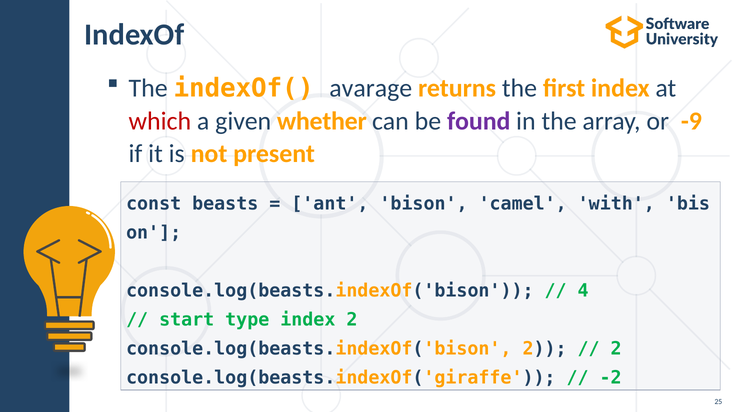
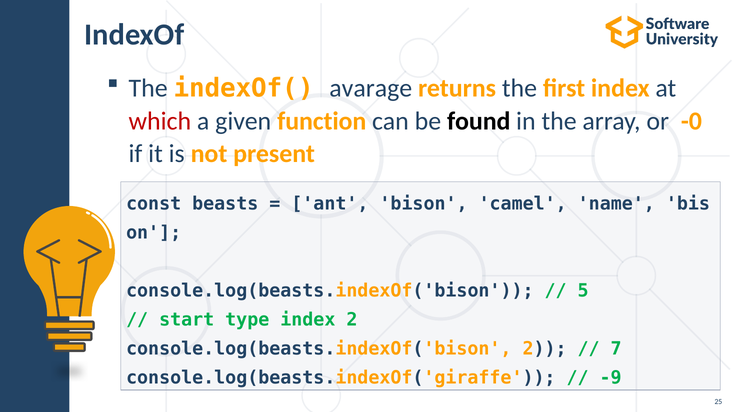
whether: whether -> function (322, 121)
found colour: purple -> black (479, 121)
-9: -9 -> -0 (691, 121)
with: with -> name (616, 204)
4: 4 -> 5 (583, 291)
2: 2 -> 7 (616, 348)
-2: -2 -> -9 (611, 377)
